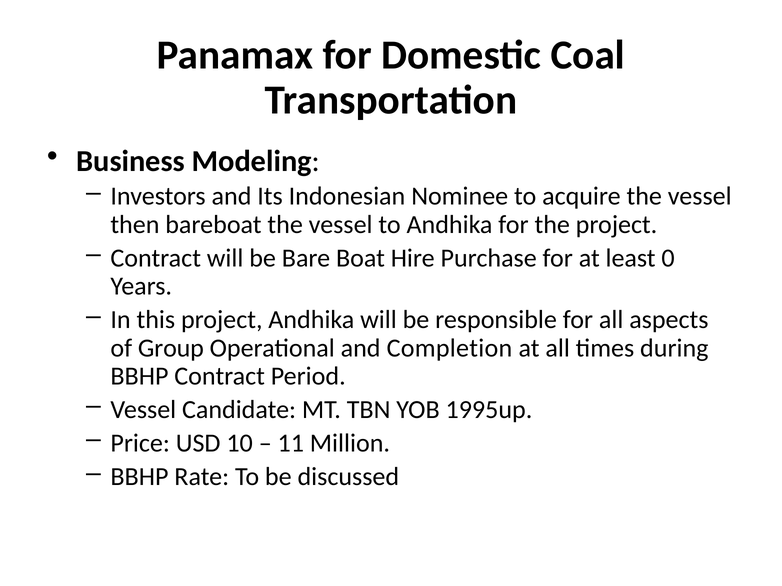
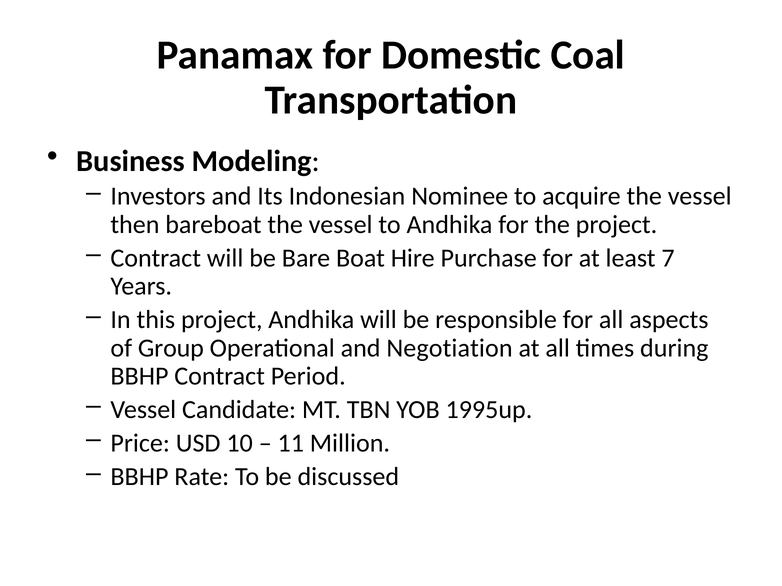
0: 0 -> 7 (668, 258)
Completion: Completion -> Negotiation (450, 348)
